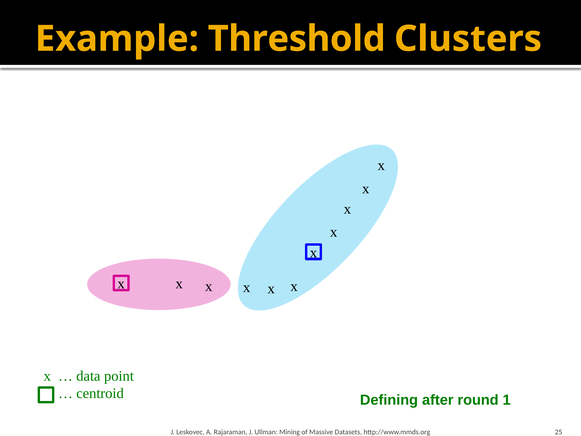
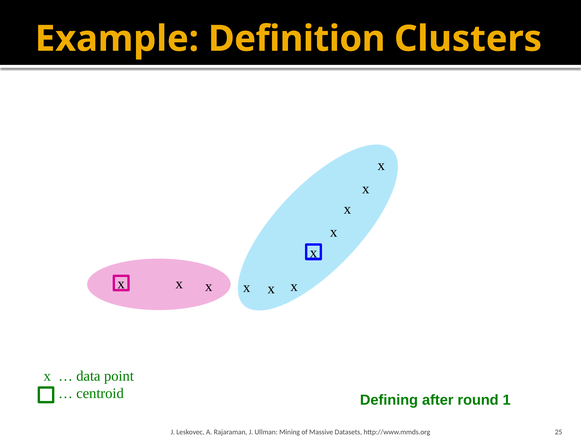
Threshold: Threshold -> Definition (297, 39)
